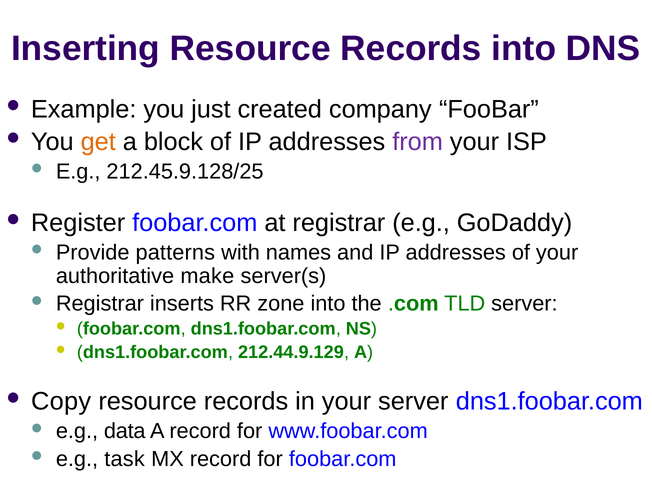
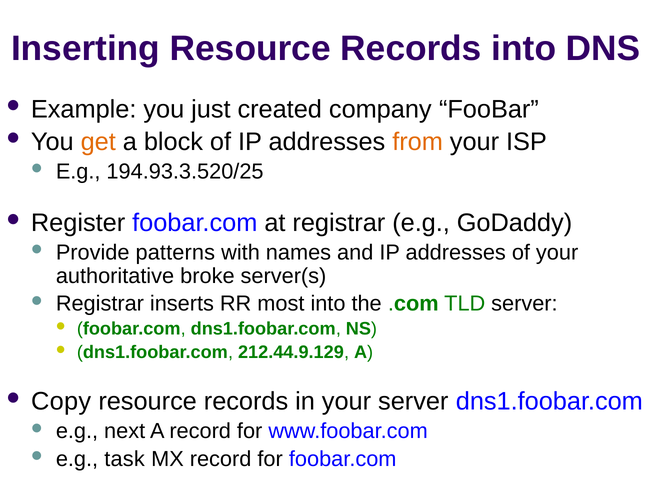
from colour: purple -> orange (418, 142)
212.45.9.128/25: 212.45.9.128/25 -> 194.93.3.520/25 (185, 171)
make: make -> broke (207, 276)
zone: zone -> most (281, 304)
data: data -> next (125, 431)
